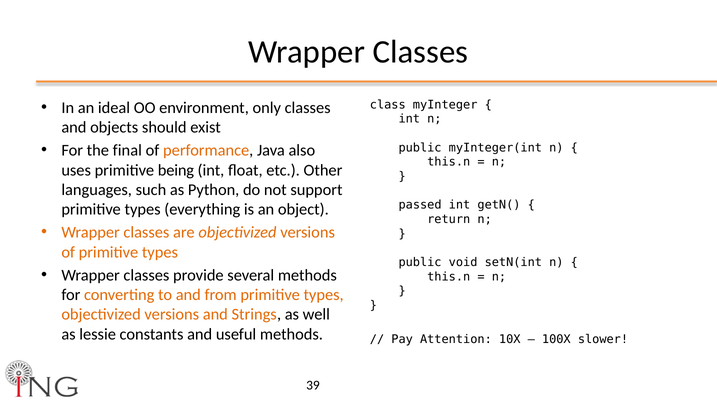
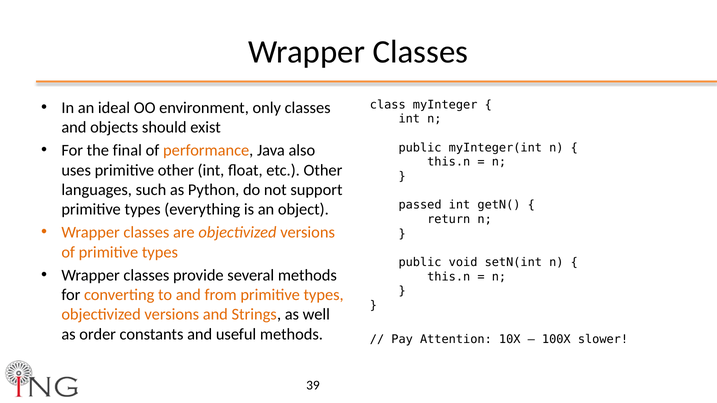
primitive being: being -> other (176, 170)
lessie: lessie -> order (98, 334)
